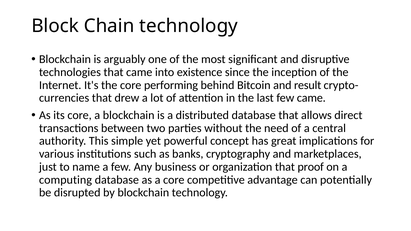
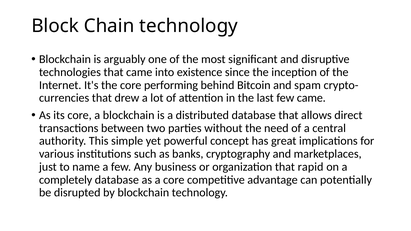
result: result -> spam (308, 85)
proof: proof -> rapid (311, 167)
computing: computing -> completely (66, 180)
